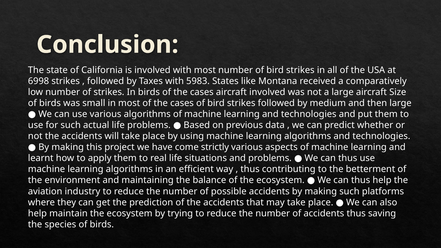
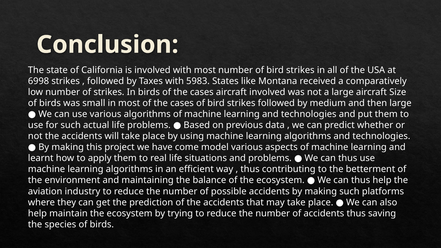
strictly: strictly -> model (215, 147)
